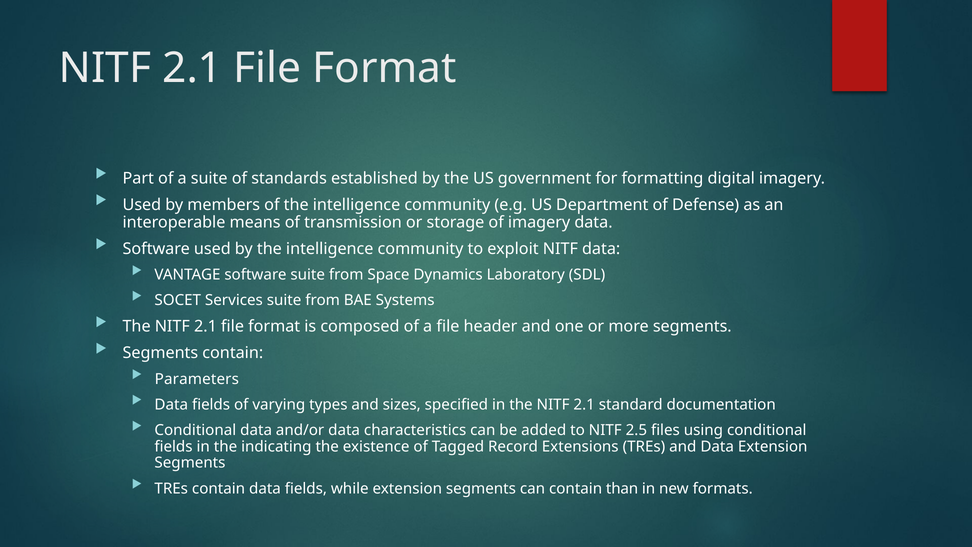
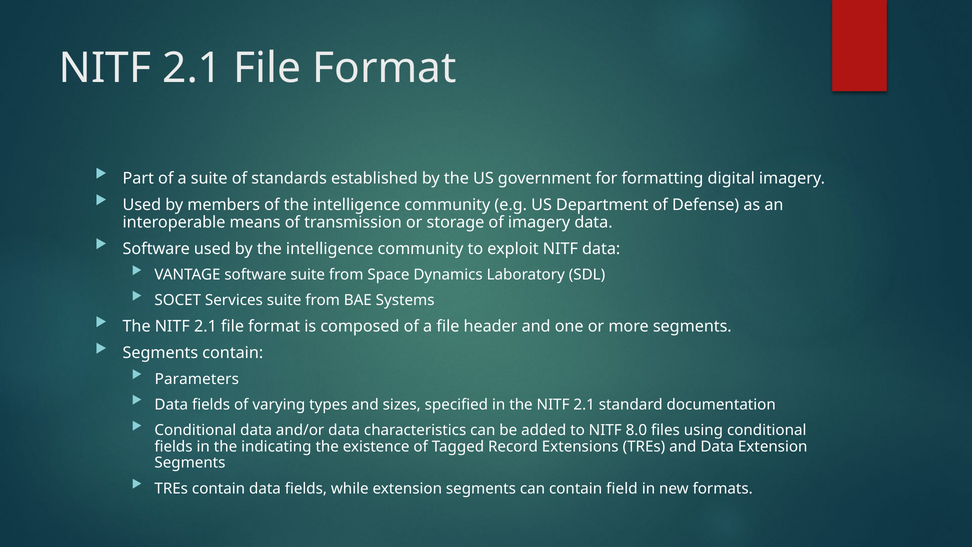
2.5: 2.5 -> 8.0 (636, 430)
than: than -> field (622, 488)
